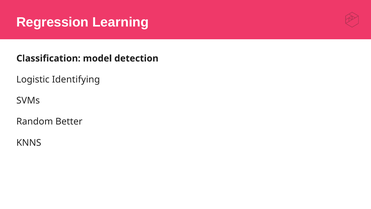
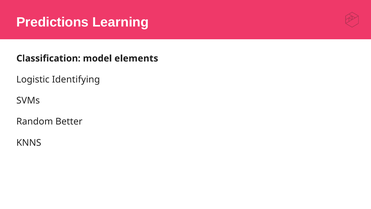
Regression: Regression -> Predictions (52, 22)
detection: detection -> elements (136, 58)
